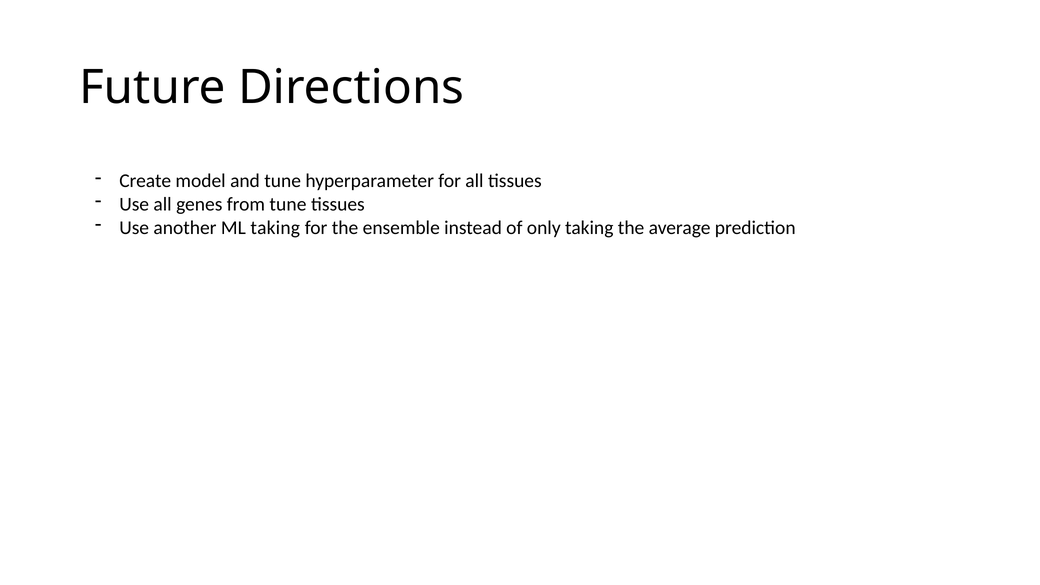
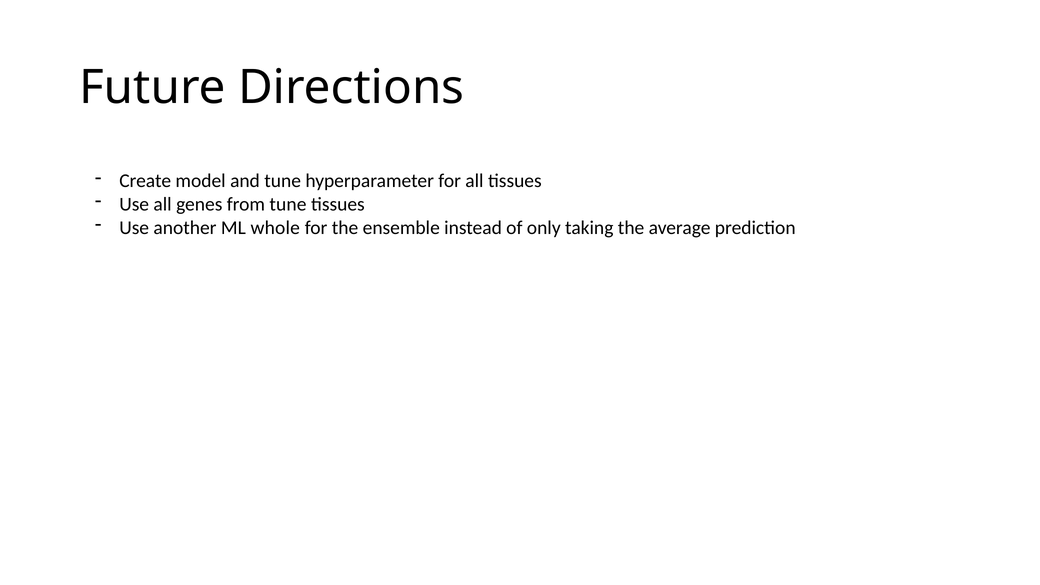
ML taking: taking -> whole (275, 228)
